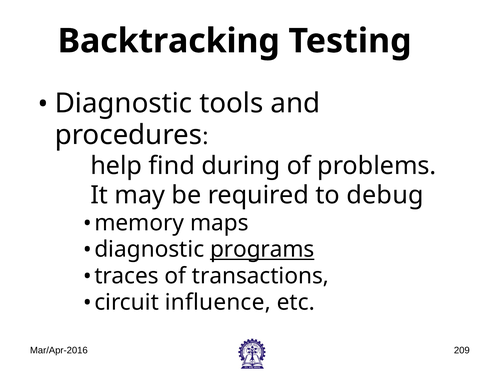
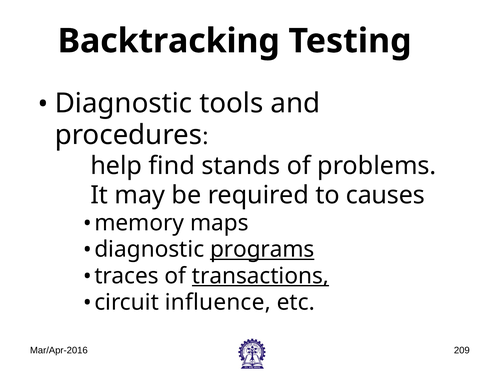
during: during -> stands (241, 166)
debug: debug -> causes (385, 195)
transactions underline: none -> present (260, 276)
